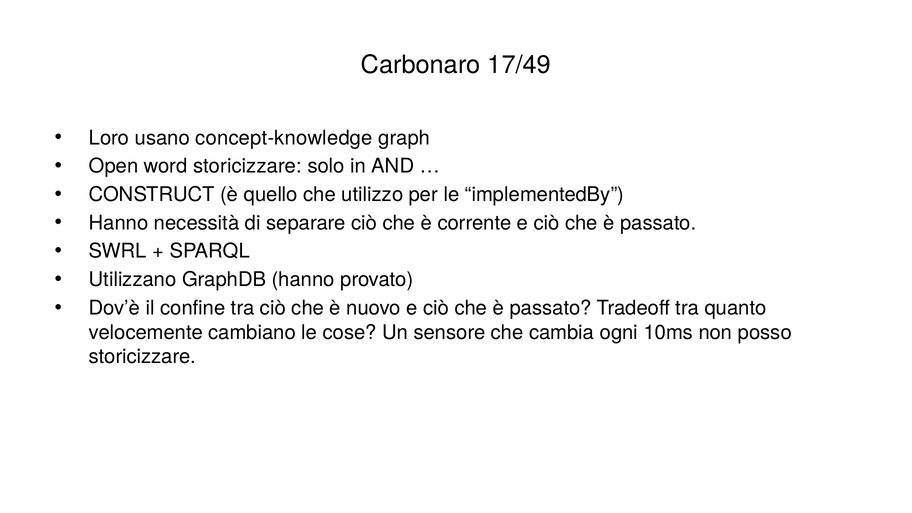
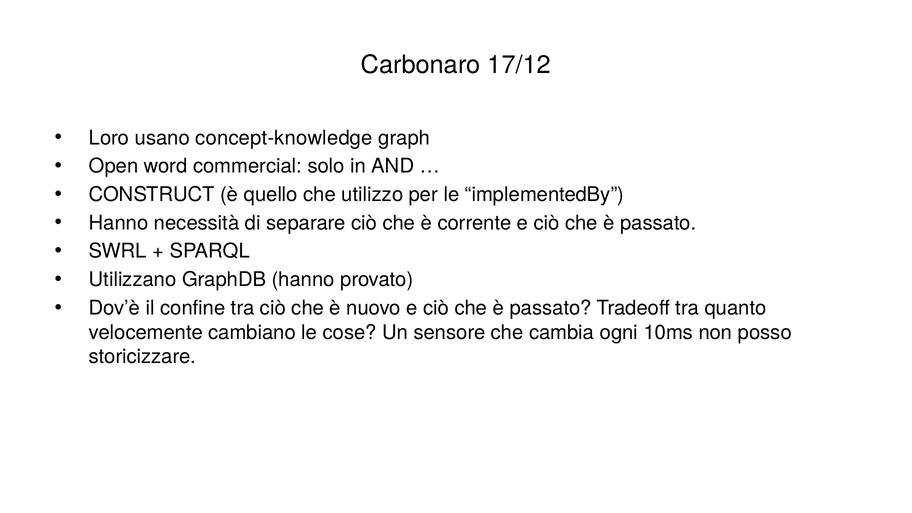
17/49: 17/49 -> 17/12 (519, 65)
word storicizzare: storicizzare -> commercial (248, 166)
